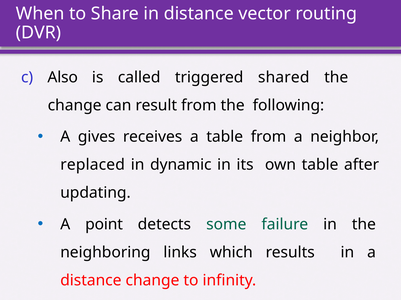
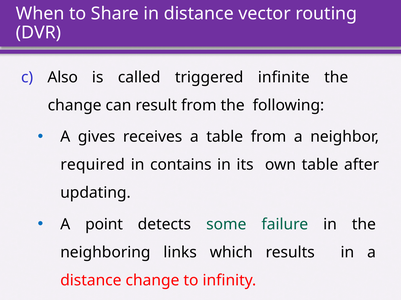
shared: shared -> infinite (284, 78)
replaced: replaced -> required (93, 165)
dynamic: dynamic -> contains (181, 165)
